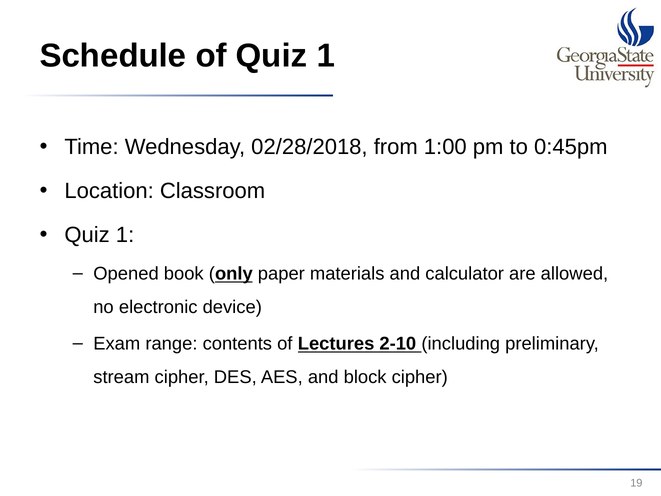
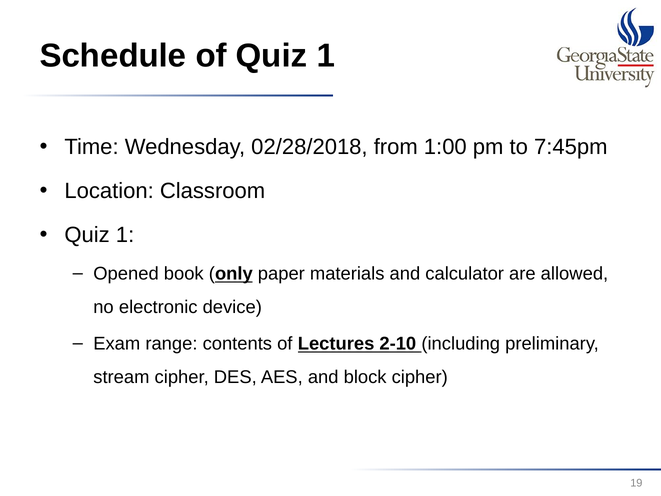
0:45pm: 0:45pm -> 7:45pm (571, 147)
